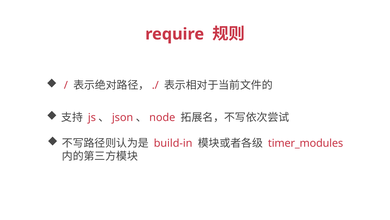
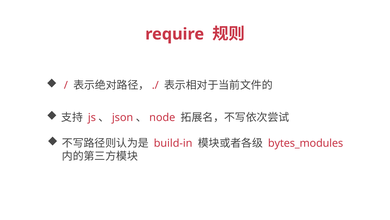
timer_modules: timer_modules -> bytes_modules (306, 143)
